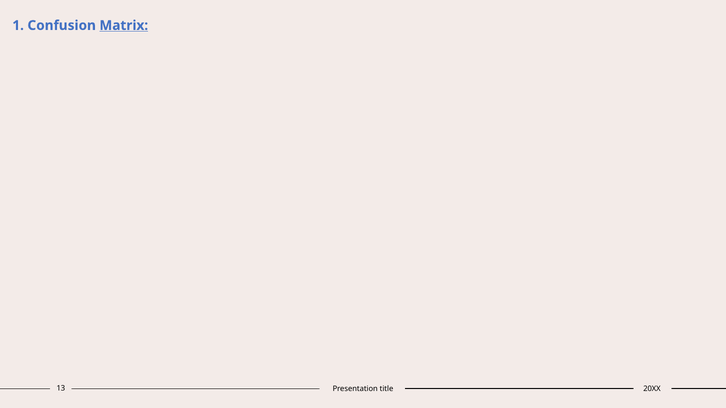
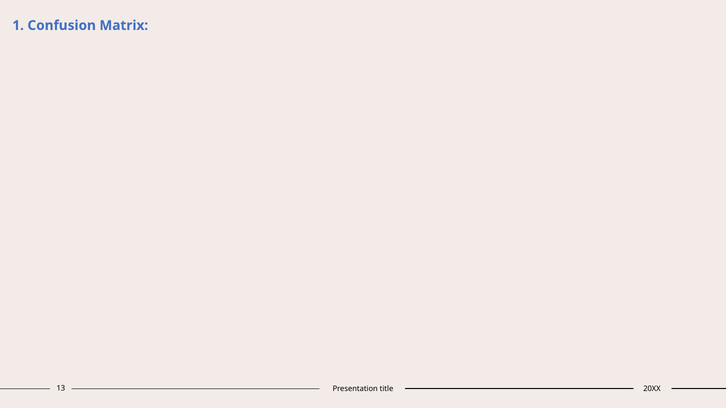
Matrix underline: present -> none (124, 25)
